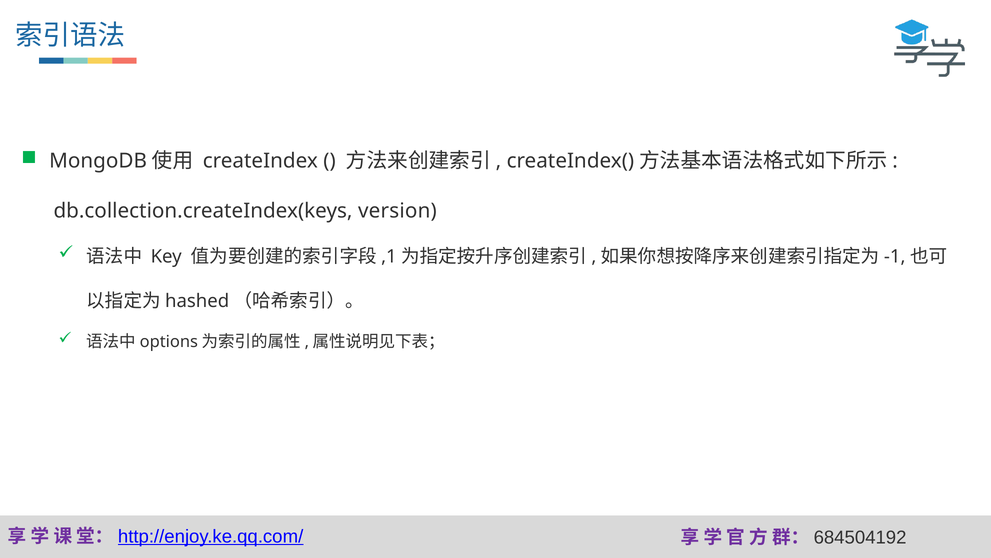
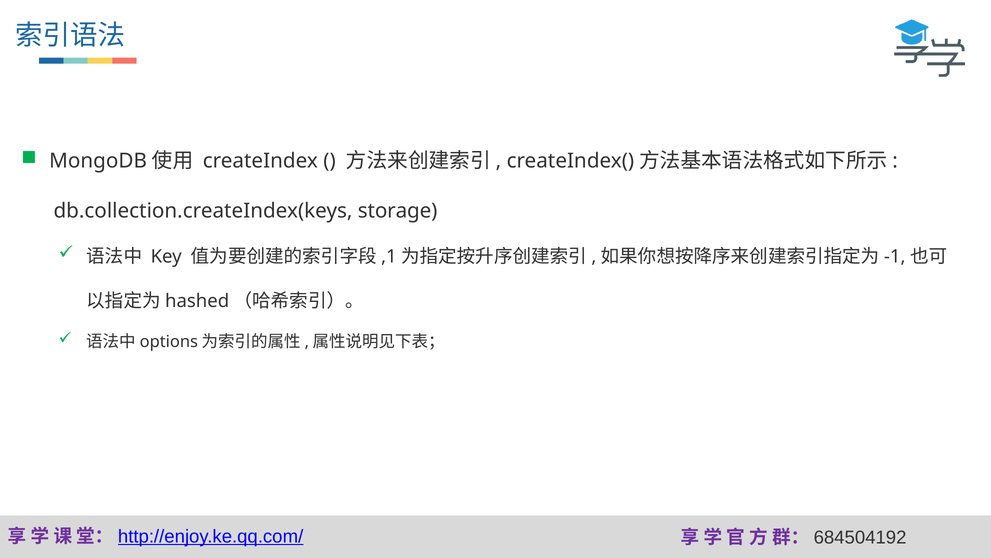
version: version -> storage (398, 210)
